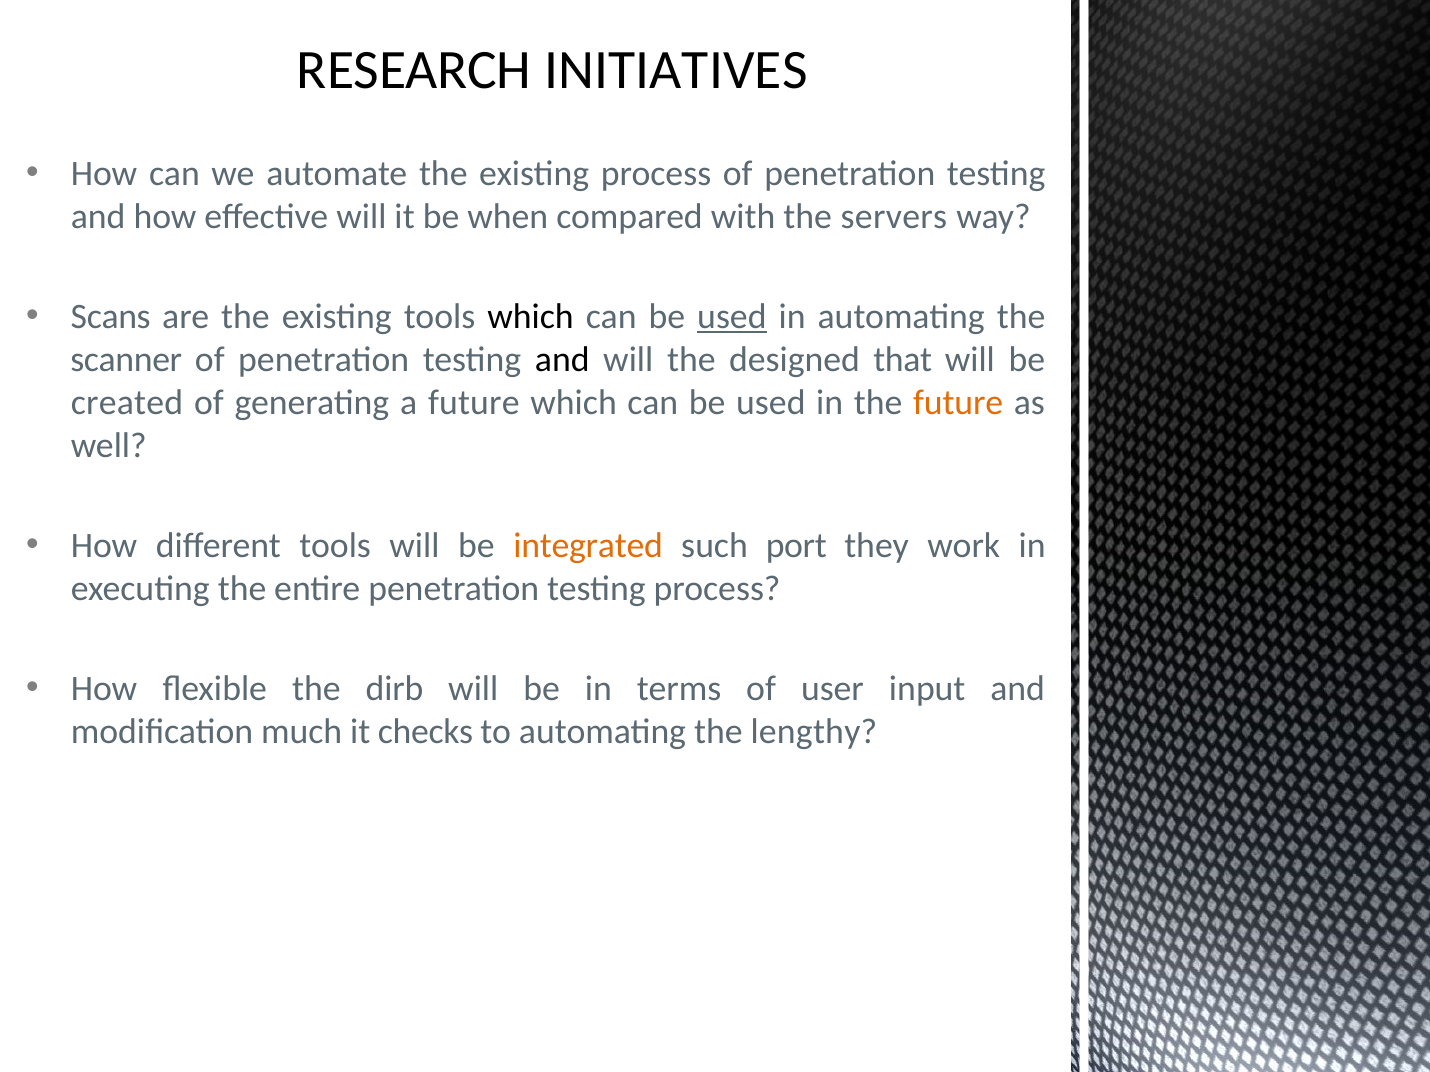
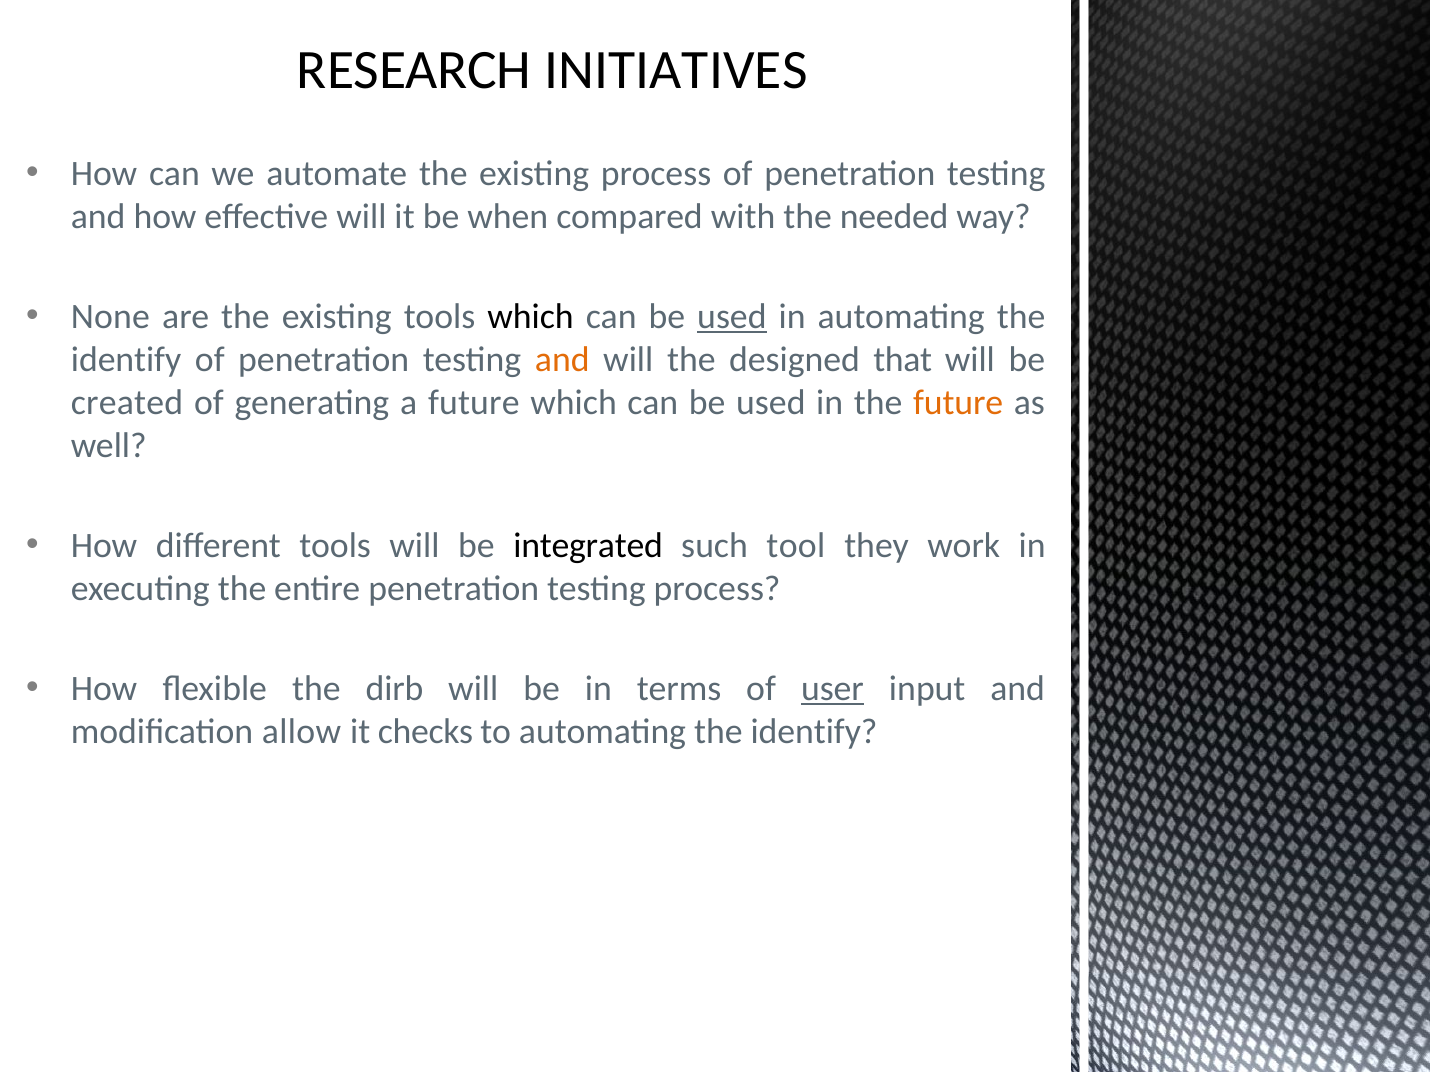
servers: servers -> needed (894, 217)
Scans: Scans -> None (110, 317)
scanner: scanner -> identify (126, 360)
and colour: black -> orange (562, 360)
integrated colour: orange -> black (588, 546)
port: port -> tool (796, 546)
user underline: none -> present (832, 689)
much: much -> allow (302, 732)
to automating the lengthy: lengthy -> identify (814, 732)
